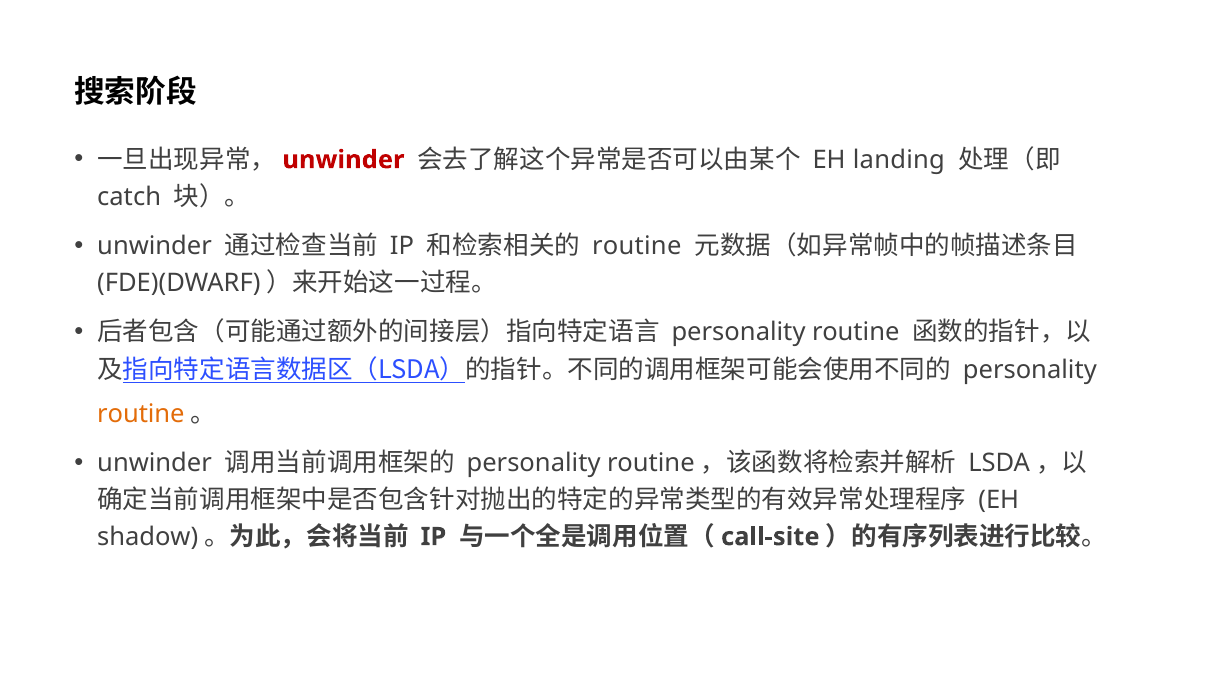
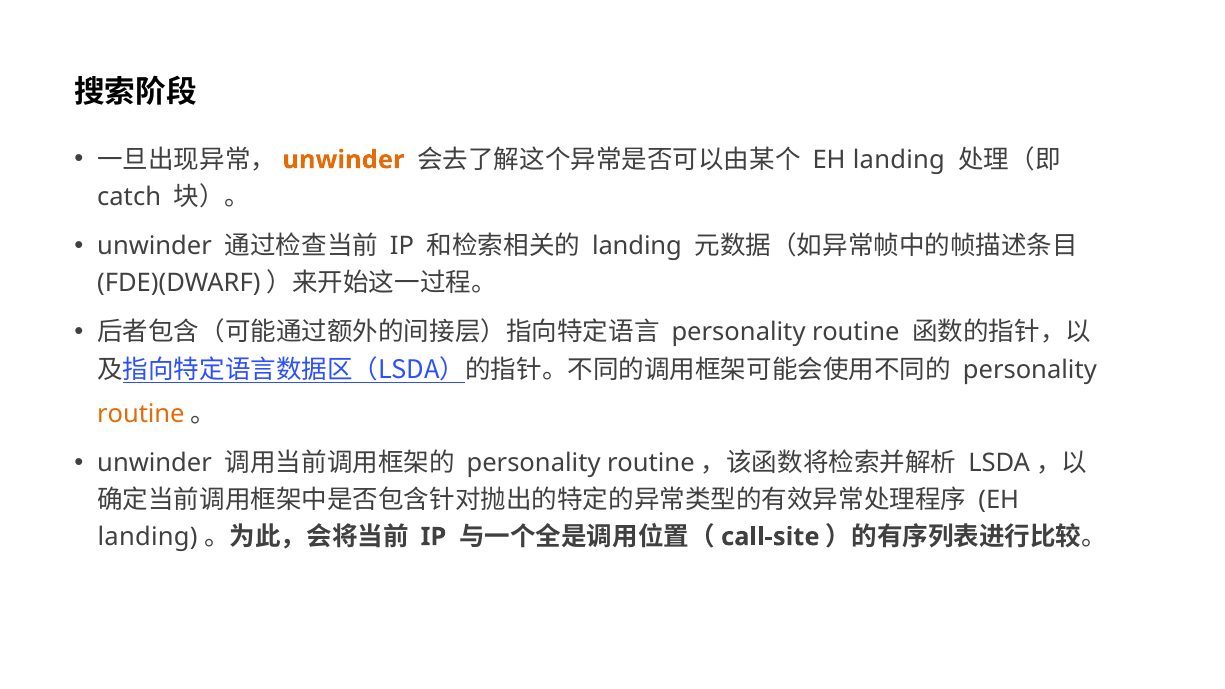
unwinder colour: red -> orange (343, 160)
routine: routine -> landing (637, 246)
shadow: shadow -> landing (148, 537)
